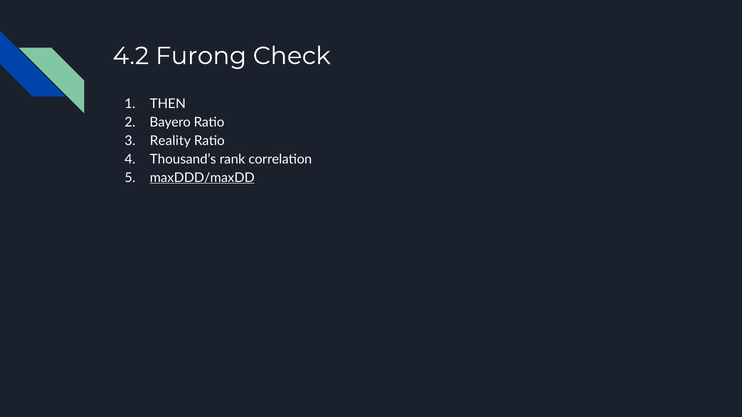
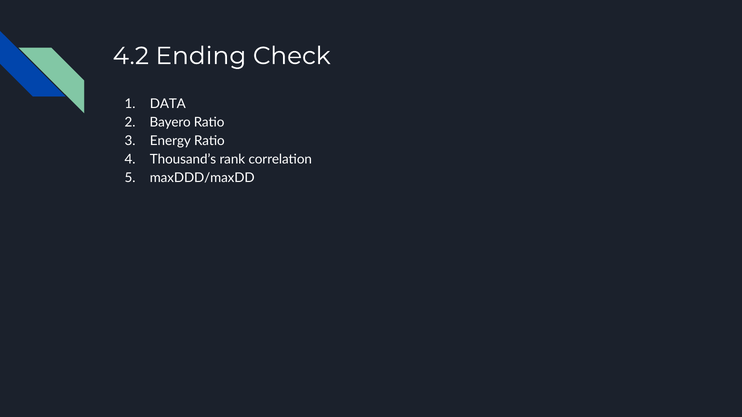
Furong: Furong -> Ending (201, 56)
THEN: THEN -> DATA (168, 104)
Reality: Reality -> Energy (170, 141)
maxDDD/maxDD underline: present -> none (202, 178)
